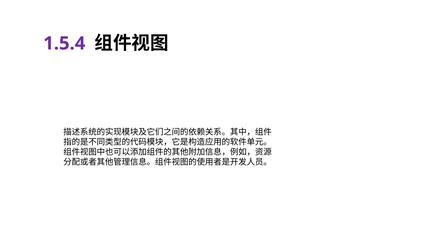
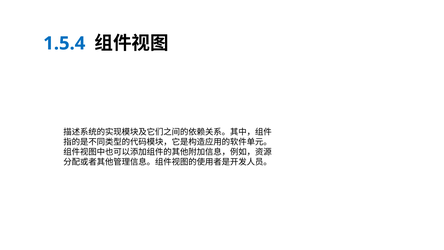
1.5.4 colour: purple -> blue (64, 43)
